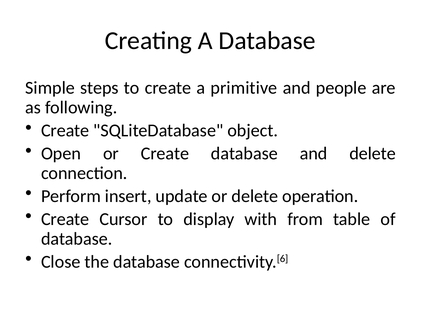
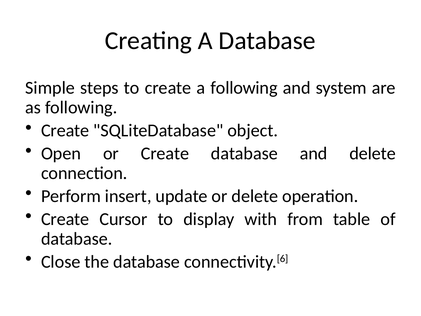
a primitive: primitive -> following (244, 88)
people: people -> system (341, 88)
